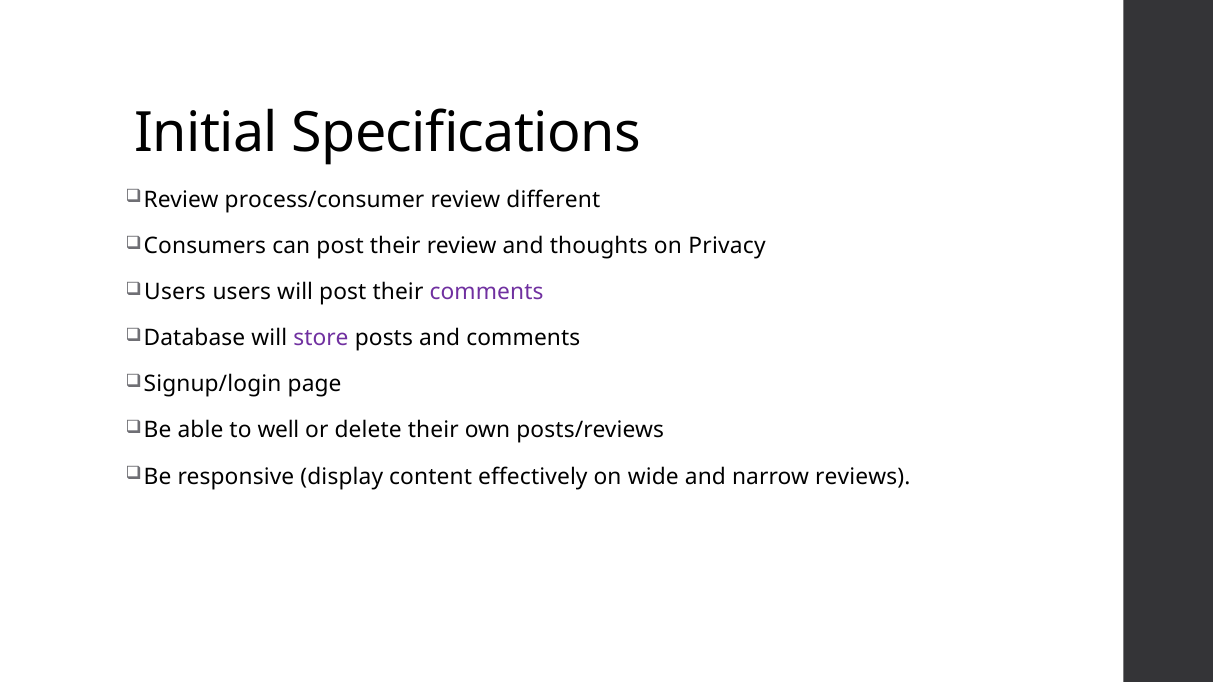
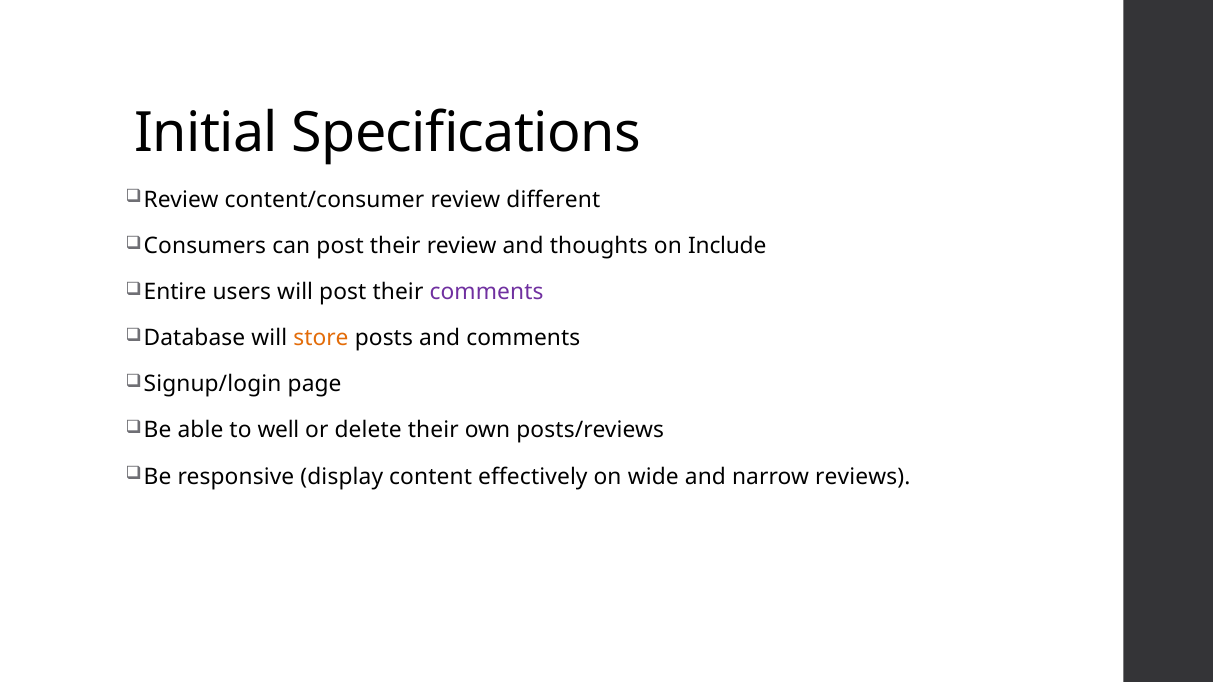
process/consumer: process/consumer -> content/consumer (325, 200)
Privacy: Privacy -> Include (727, 246)
Users: Users -> Entire (175, 292)
store colour: purple -> orange (321, 338)
